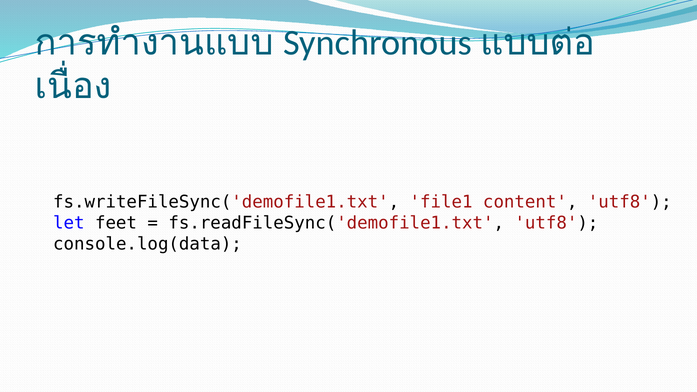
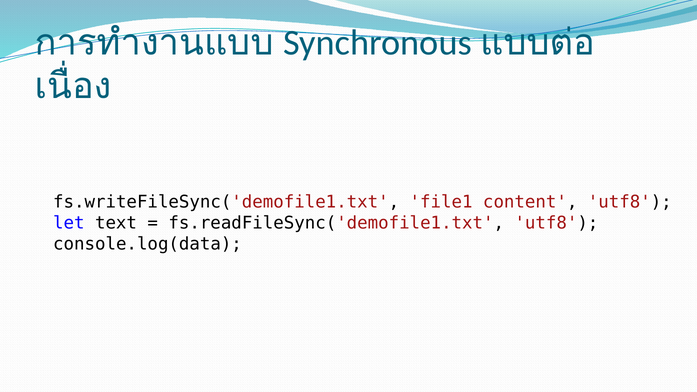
feet: feet -> text (116, 223)
